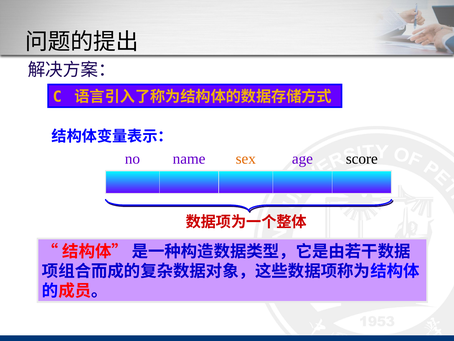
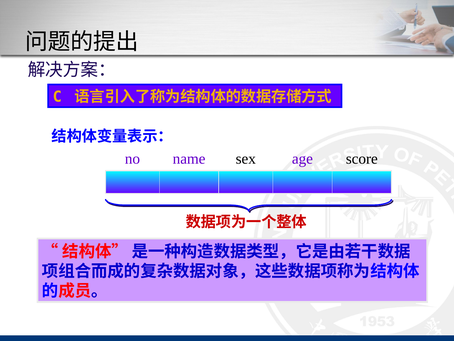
sex colour: orange -> black (246, 159)
